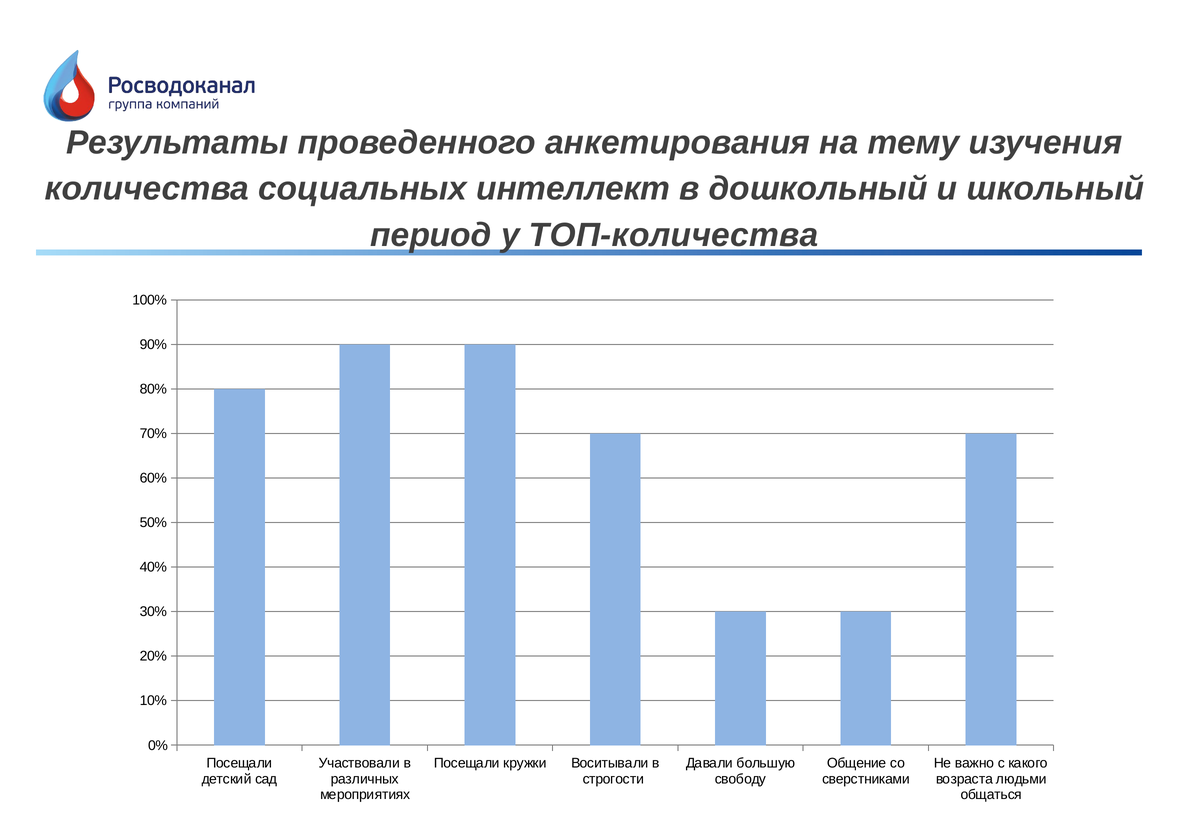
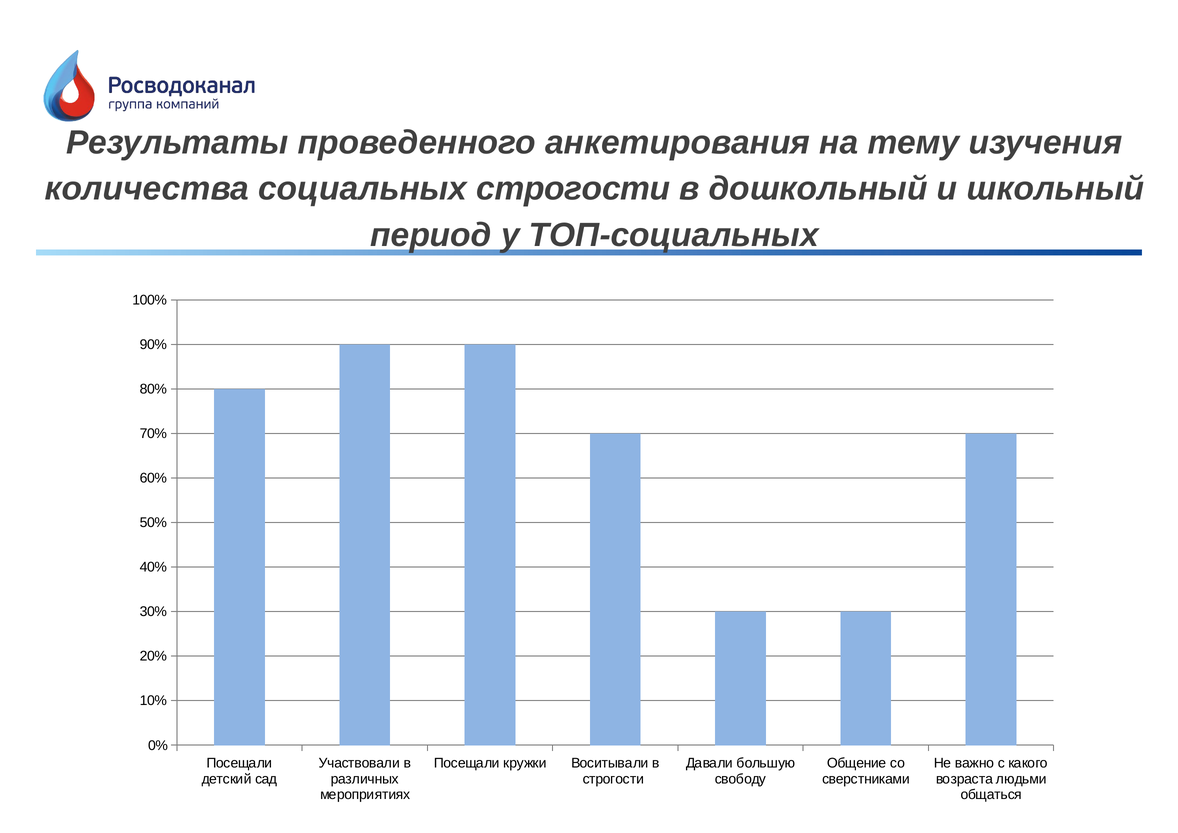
социальных интеллект: интеллект -> строгости (573, 189)
ТОП-количества: ТОП-количества -> ТОП-социальных (674, 235)
